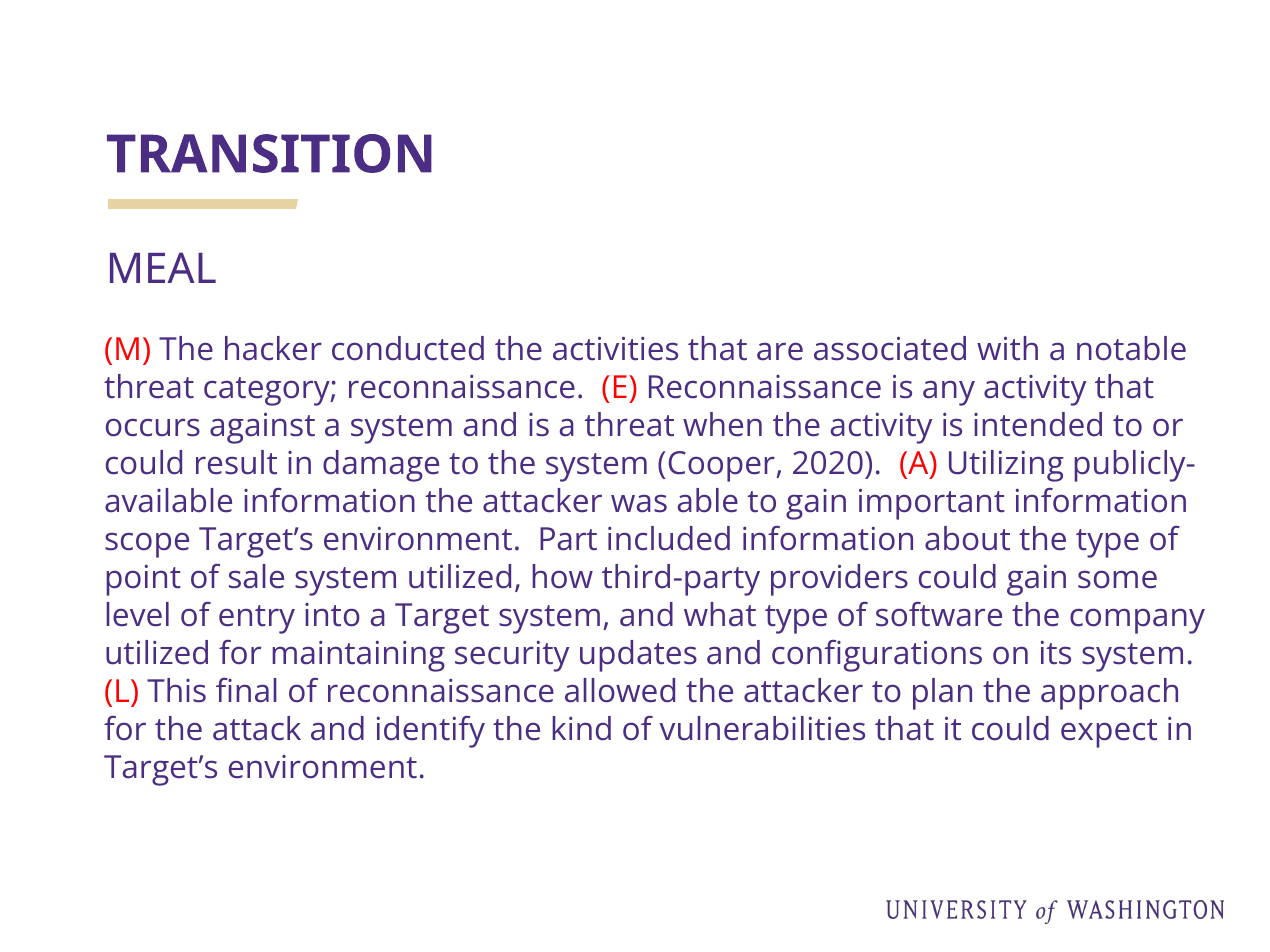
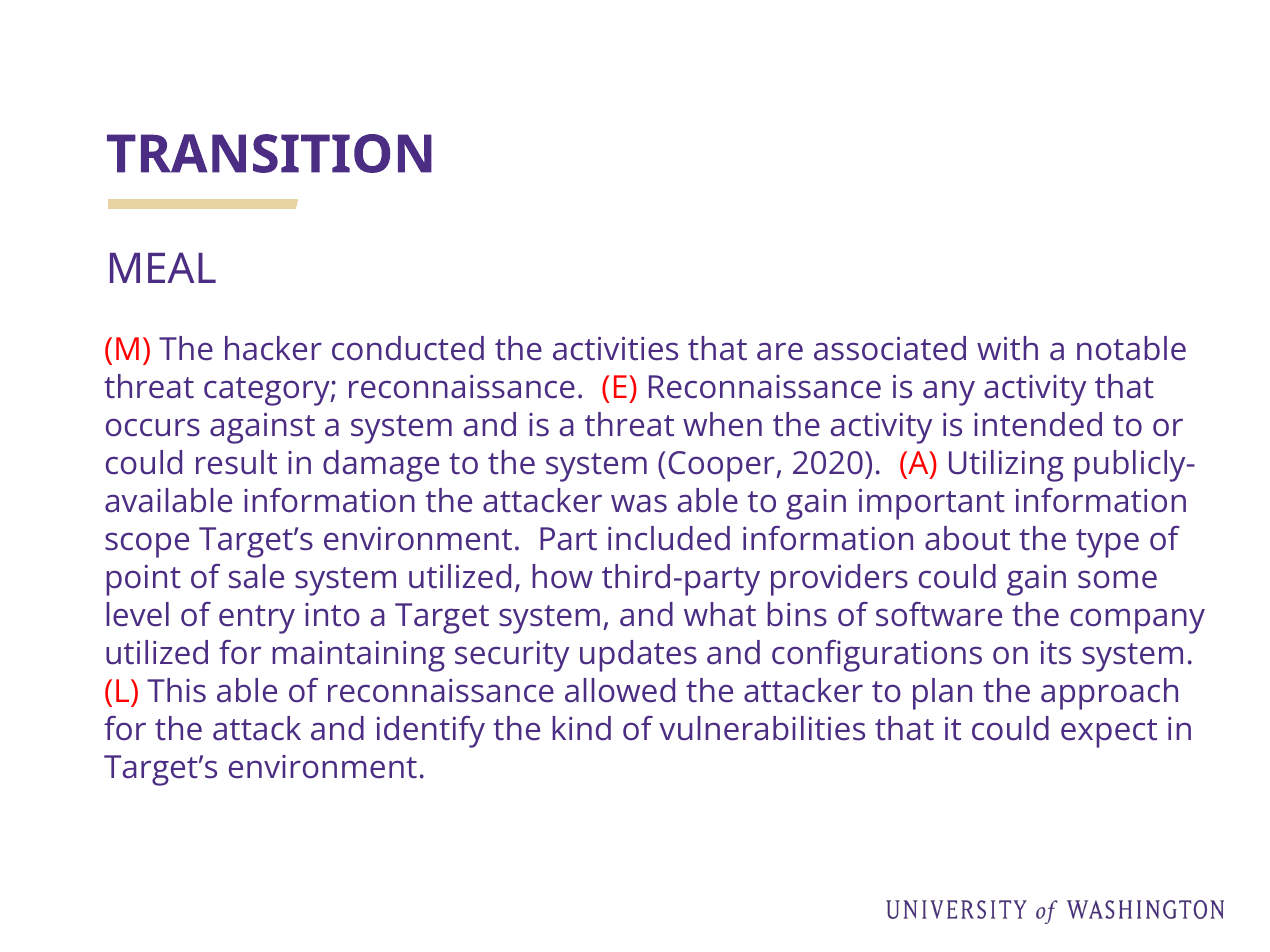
what type: type -> bins (797, 616)
This final: final -> able (247, 693)
